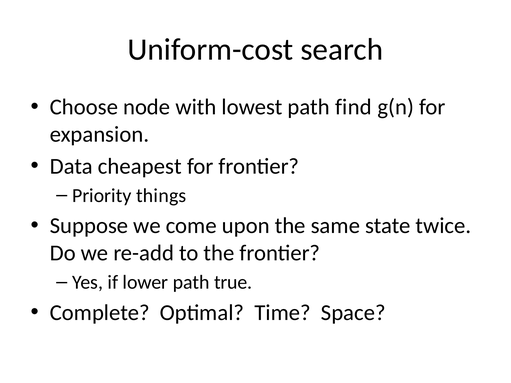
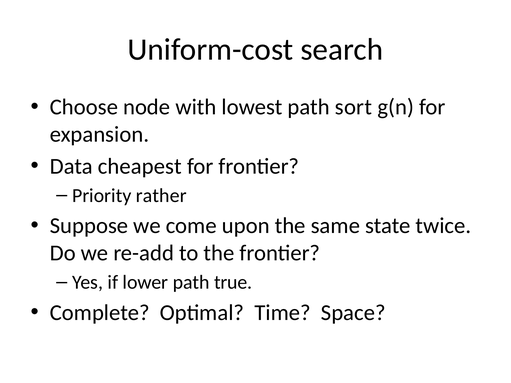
find: find -> sort (353, 107)
things: things -> rather (161, 196)
